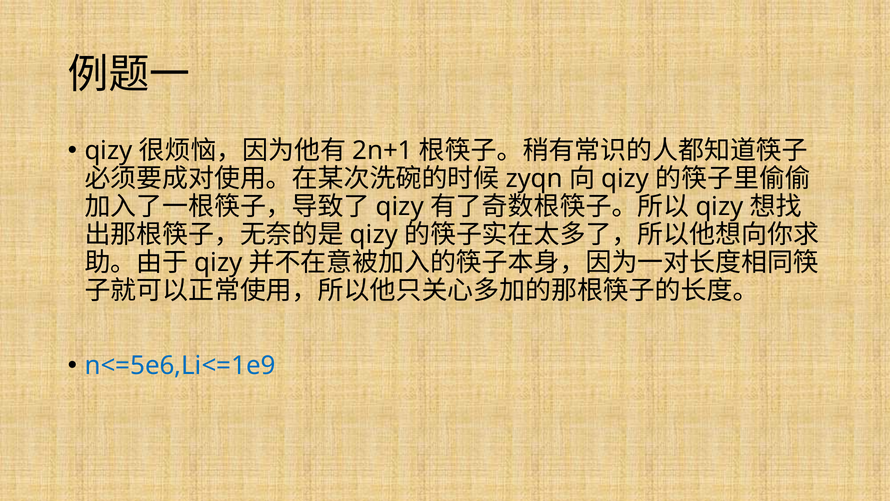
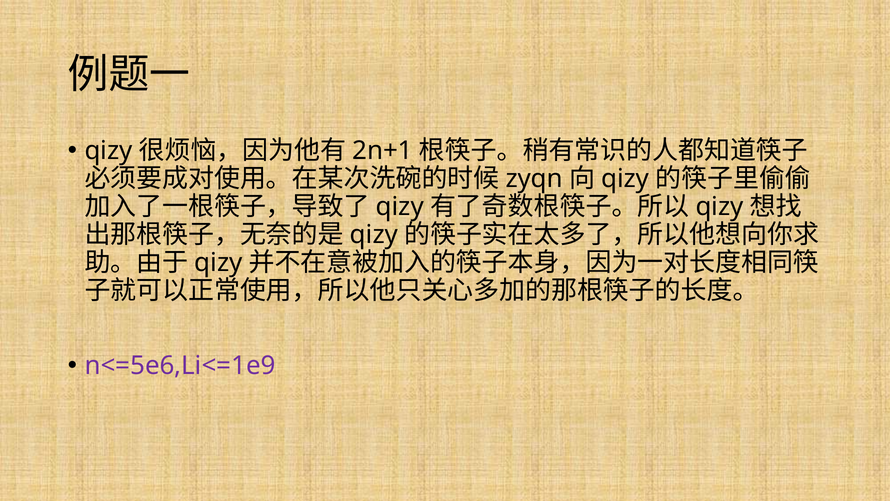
n<=5e6,Li<=1e9 colour: blue -> purple (180, 365)
